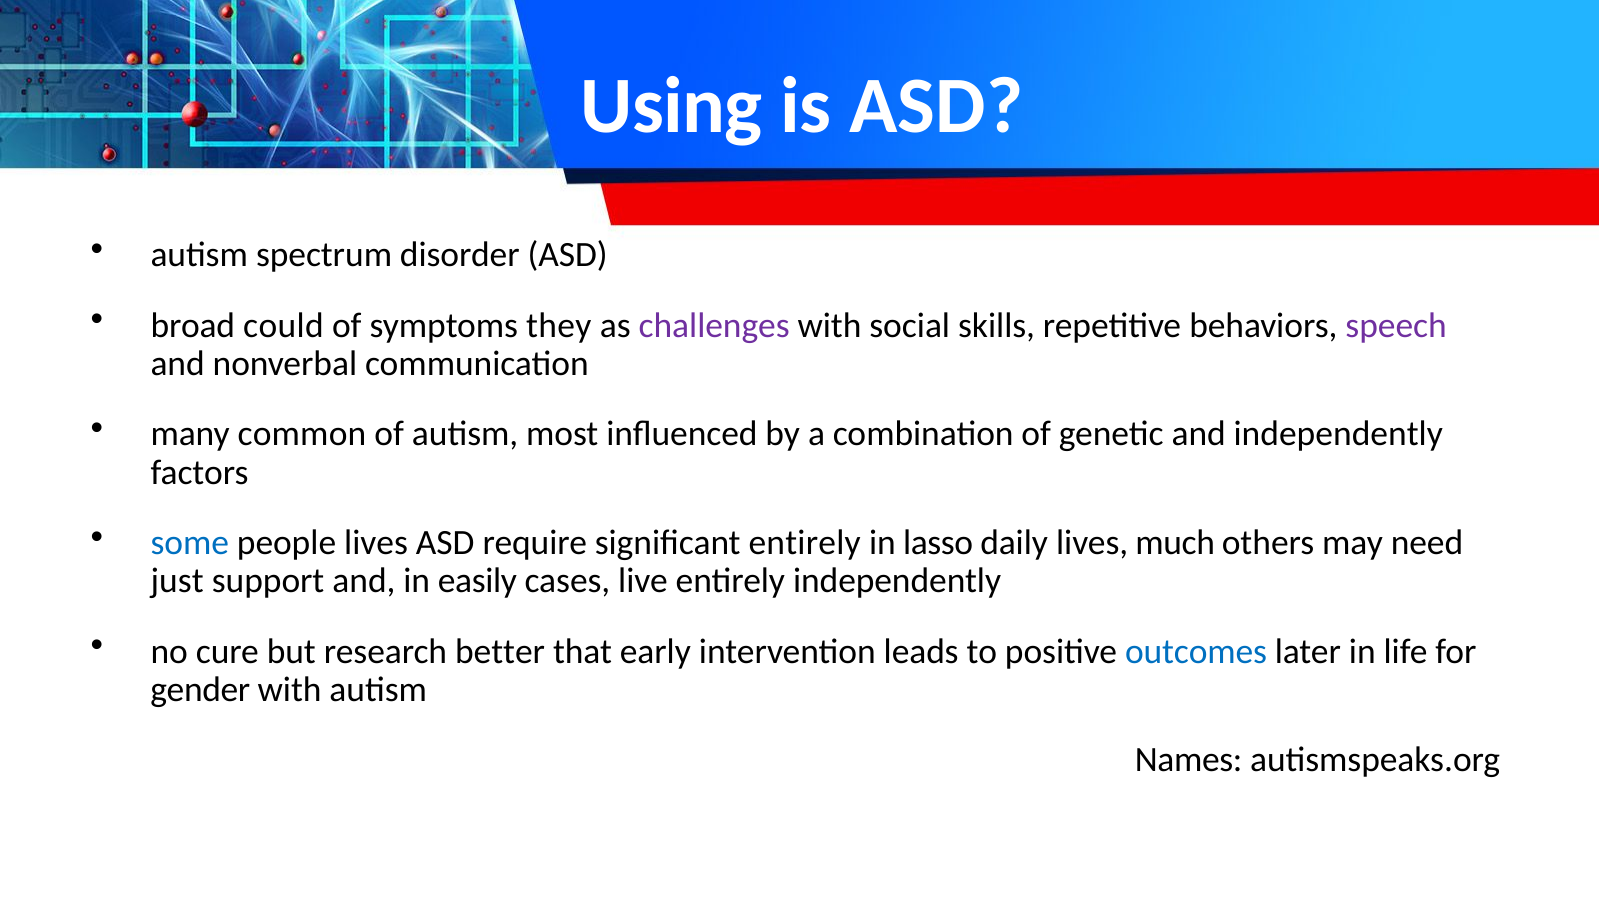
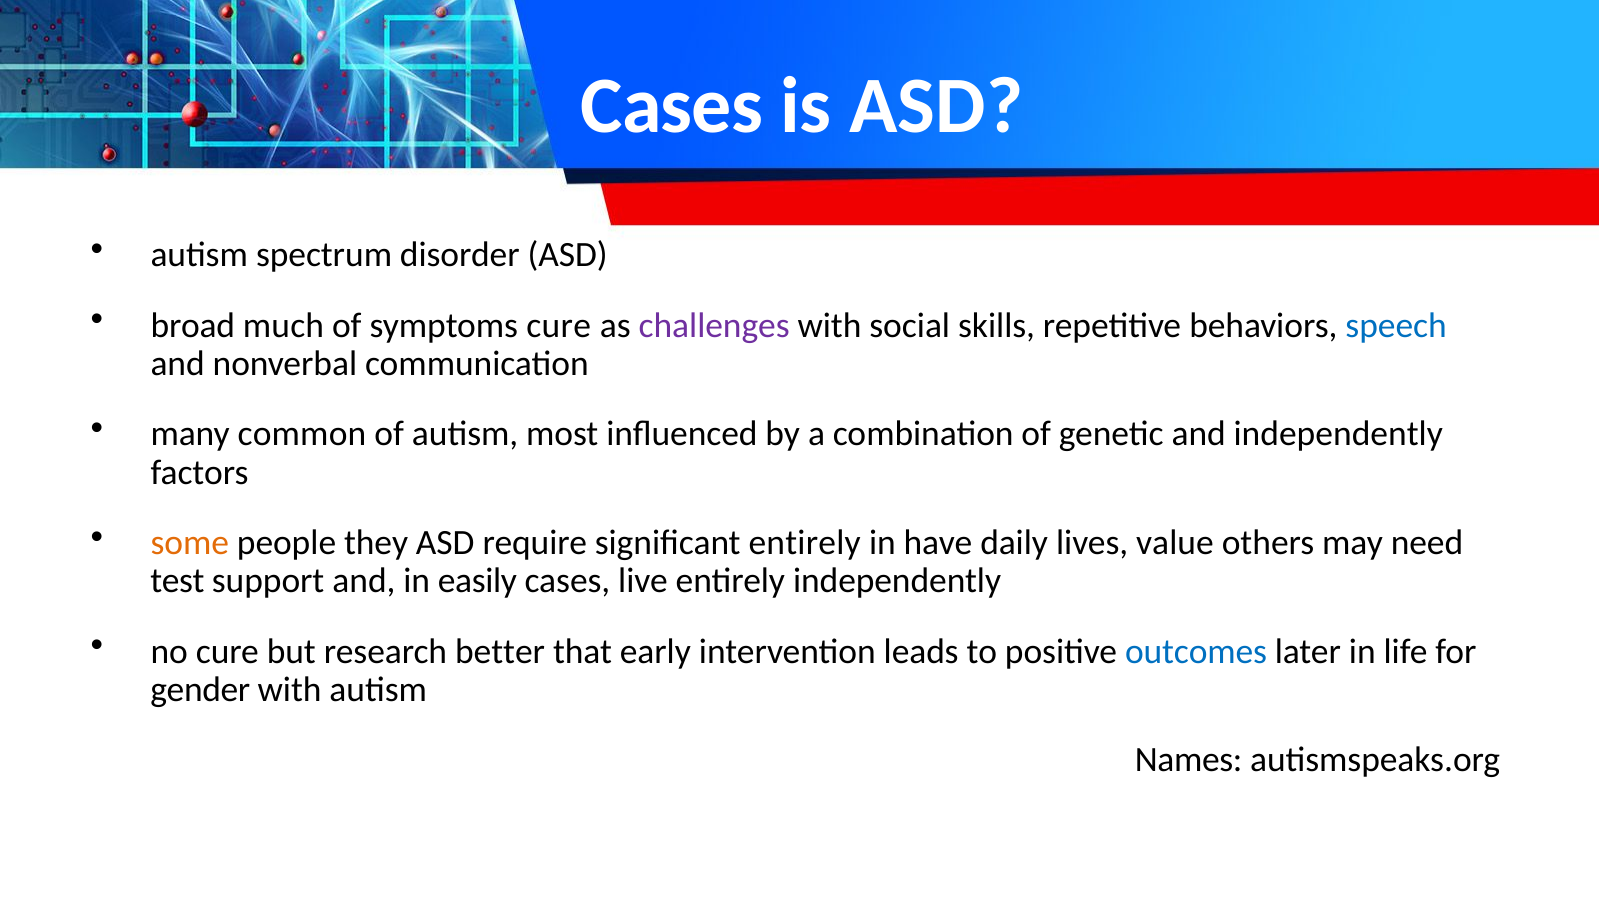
Using: Using -> Cases (672, 106)
could: could -> much (284, 325)
symptoms they: they -> cure (559, 325)
speech colour: purple -> blue (1396, 325)
some colour: blue -> orange (190, 542)
people lives: lives -> they (376, 542)
lasso: lasso -> have (938, 542)
much: much -> value (1175, 542)
just: just -> test (177, 581)
